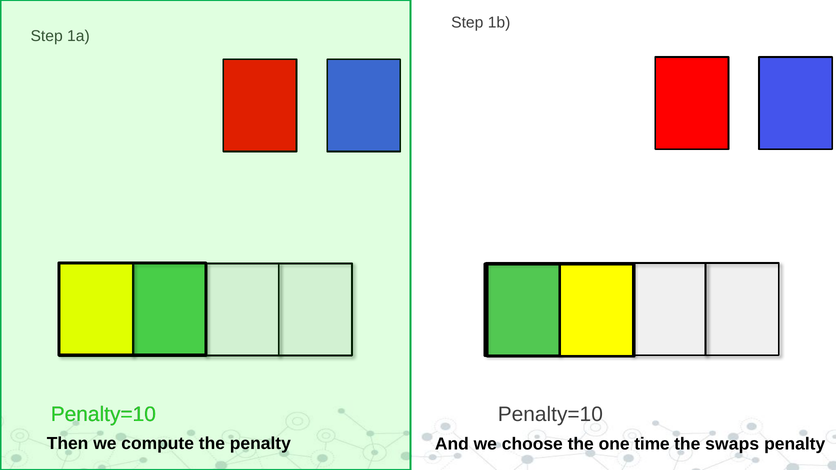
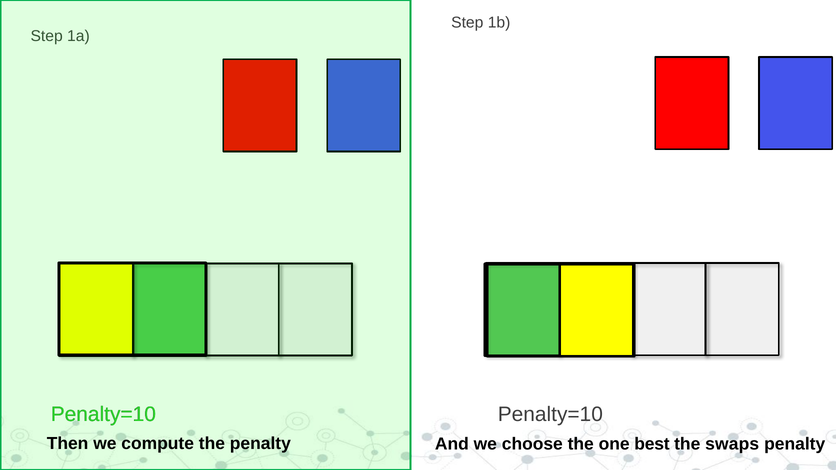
time: time -> best (652, 444)
